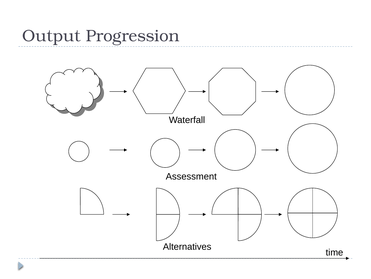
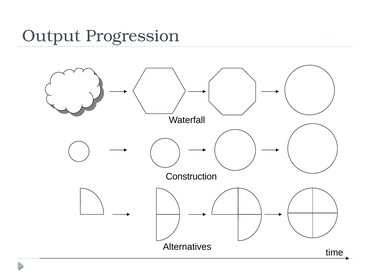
Assessment: Assessment -> Construction (191, 176)
